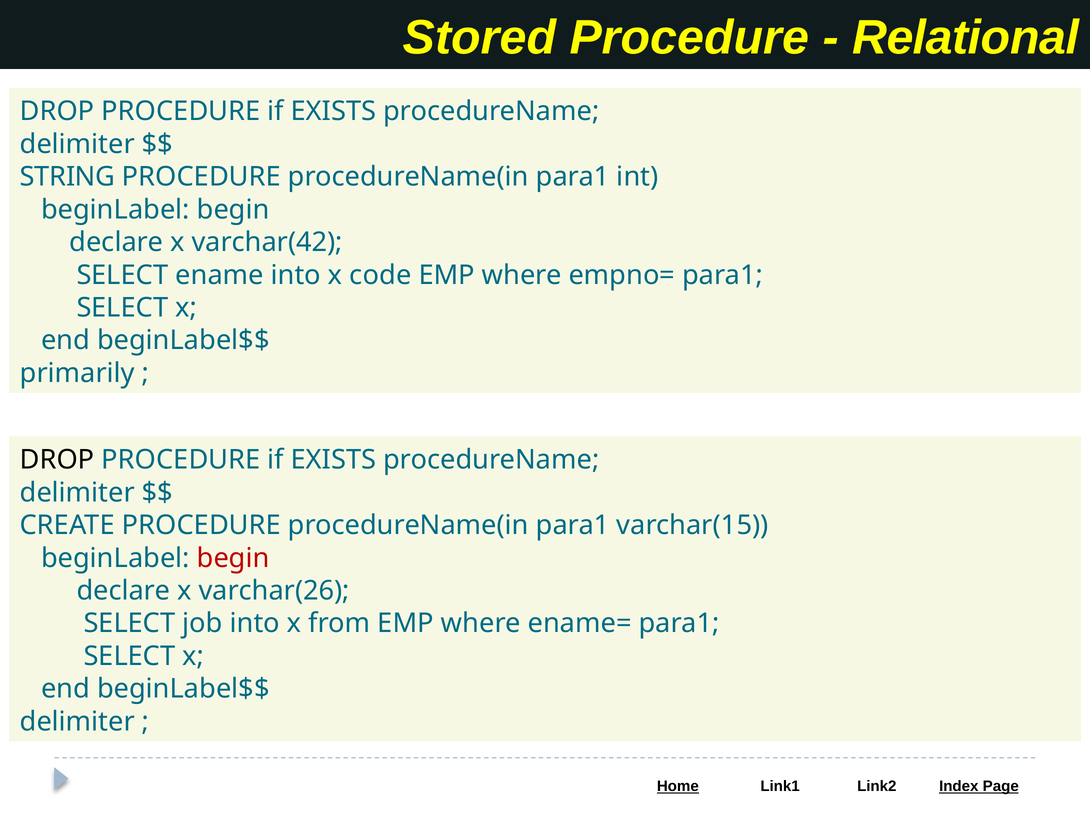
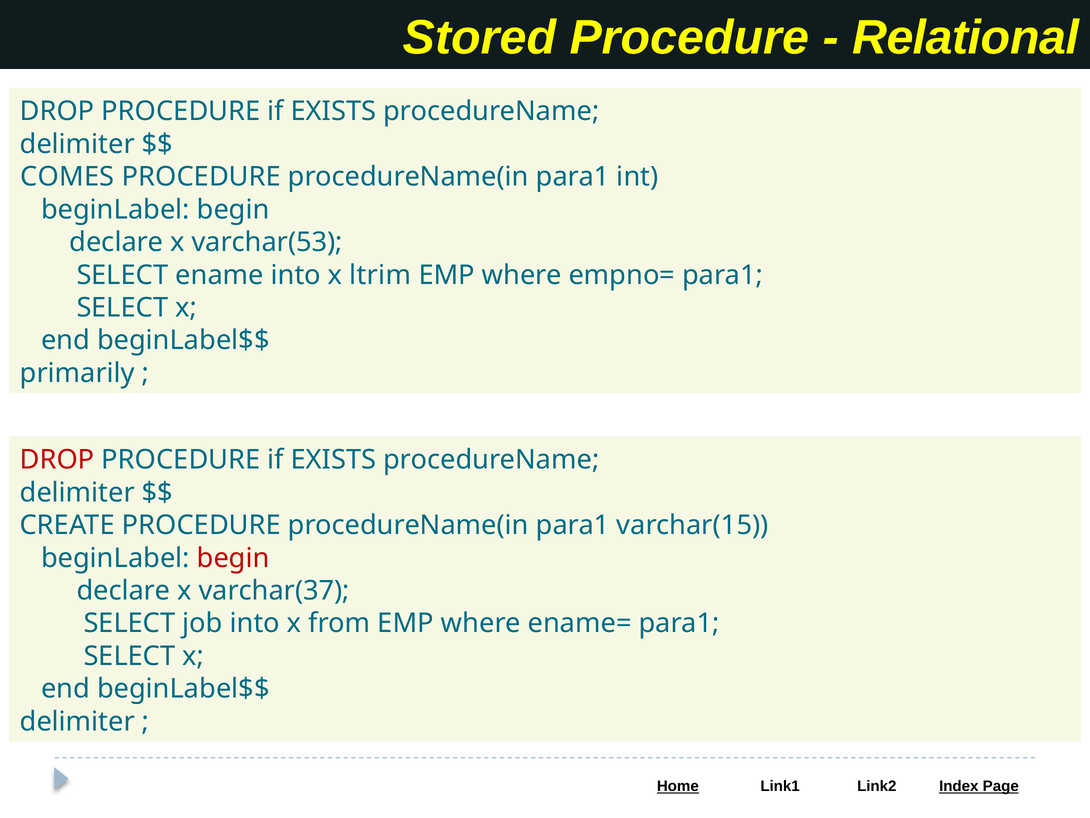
STRING: STRING -> COMES (67, 177)
varchar(42: varchar(42 -> varchar(53 (267, 242)
code: code -> ltrim (380, 275)
DROP colour: black -> red (57, 460)
varchar(26: varchar(26 -> varchar(37 (274, 590)
